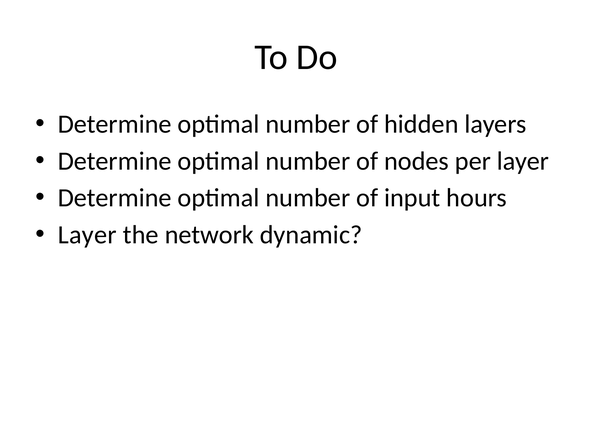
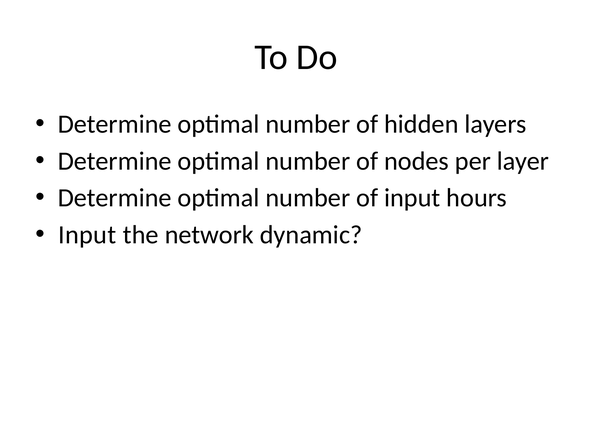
Layer: Layer -> Input (87, 235)
